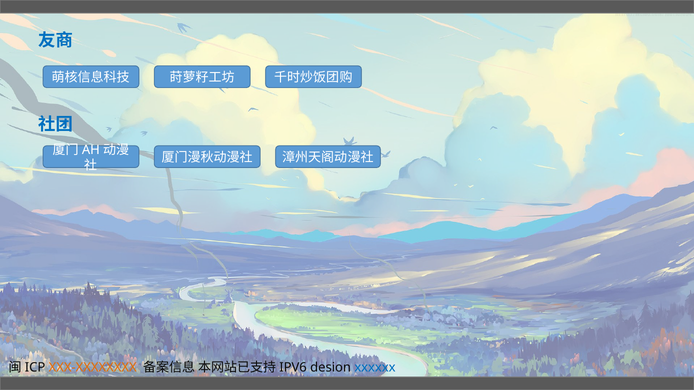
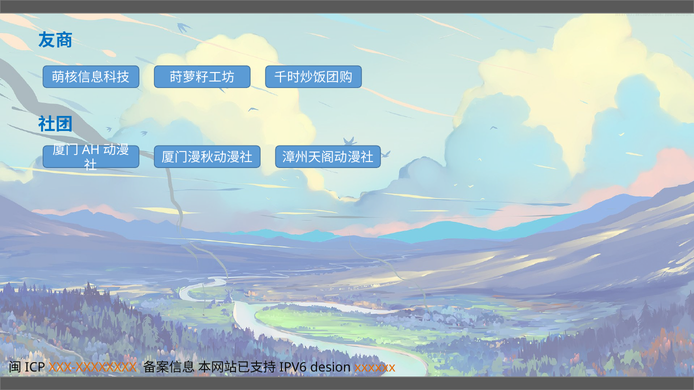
xxxxxx colour: blue -> orange (375, 368)
